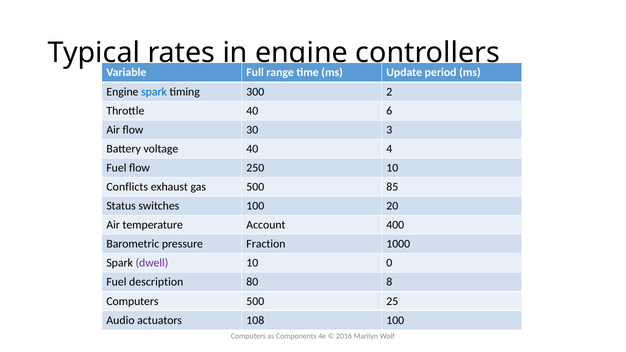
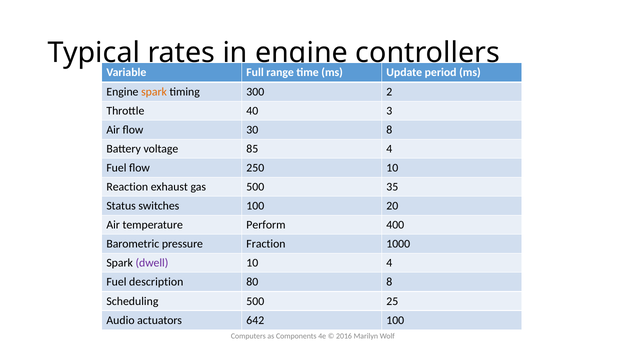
spark colour: blue -> orange (154, 92)
6: 6 -> 3 (389, 111)
30 3: 3 -> 8 (389, 130)
voltage 40: 40 -> 85 (252, 149)
Conflicts: Conflicts -> Reaction (127, 187)
85: 85 -> 35 (392, 187)
Account: Account -> Perform (266, 225)
10 0: 0 -> 4 (389, 263)
Computers: Computers -> Scheduling (132, 301)
108: 108 -> 642 (255, 320)
